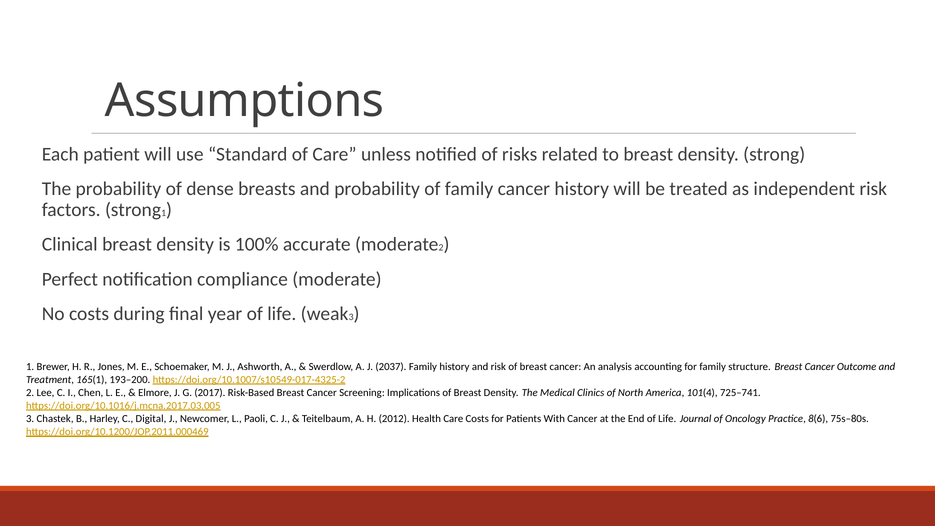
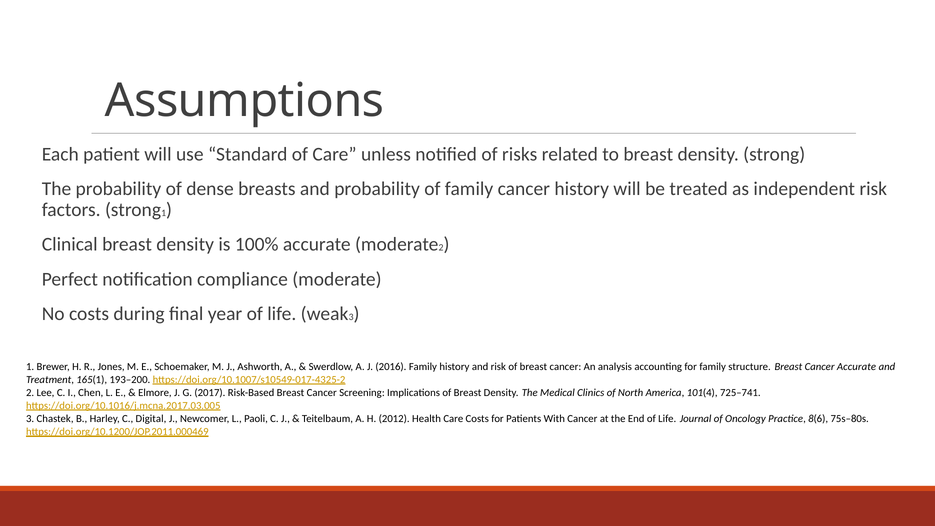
2037: 2037 -> 2016 (391, 367)
Cancer Outcome: Outcome -> Accurate (857, 367)
